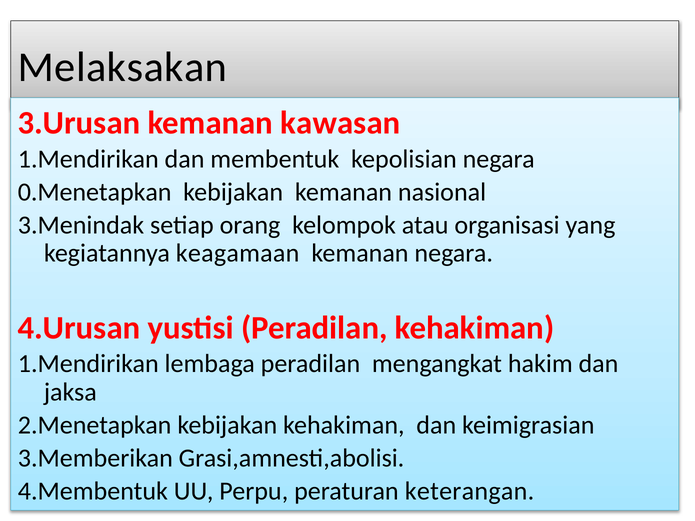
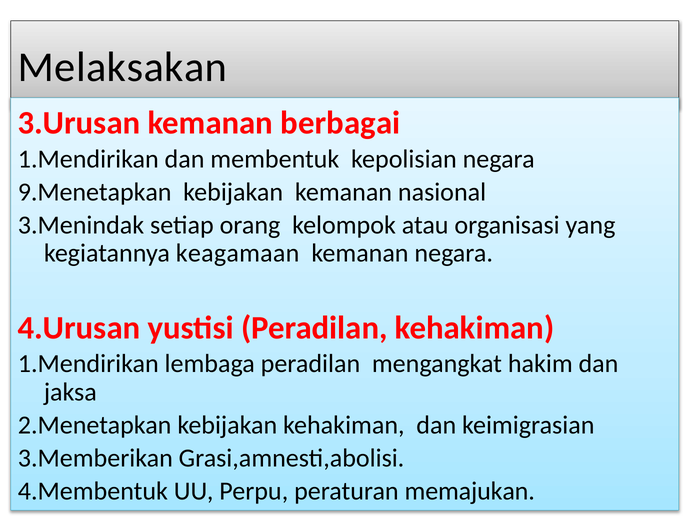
kawasan: kawasan -> berbagai (340, 123)
0.Menetapkan: 0.Menetapkan -> 9.Menetapkan (95, 192)
keterangan: keterangan -> memajukan (470, 491)
